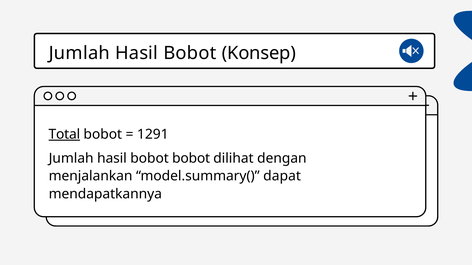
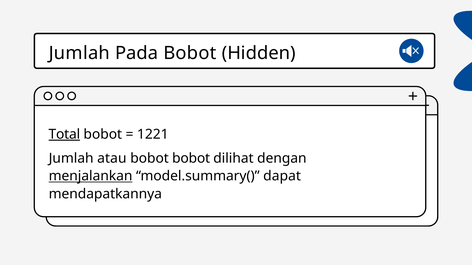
Hasil: Hasil -> Pada (137, 53)
Konsep: Konsep -> Hidden (259, 53)
1291: 1291 -> 1221 (153, 134)
hasil: hasil -> atau (112, 159)
menjalankan underline: none -> present (91, 176)
